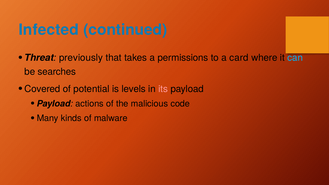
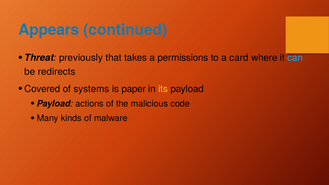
Infected: Infected -> Appears (49, 30)
searches: searches -> redirects (57, 72)
potential: potential -> systems (91, 89)
levels: levels -> paper (134, 89)
its colour: pink -> yellow (163, 89)
